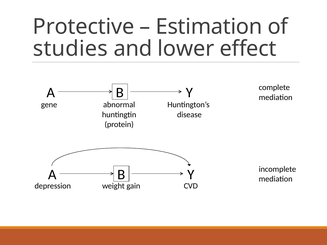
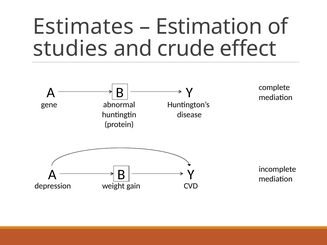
Protective: Protective -> Estimates (83, 27)
lower: lower -> crude (186, 49)
